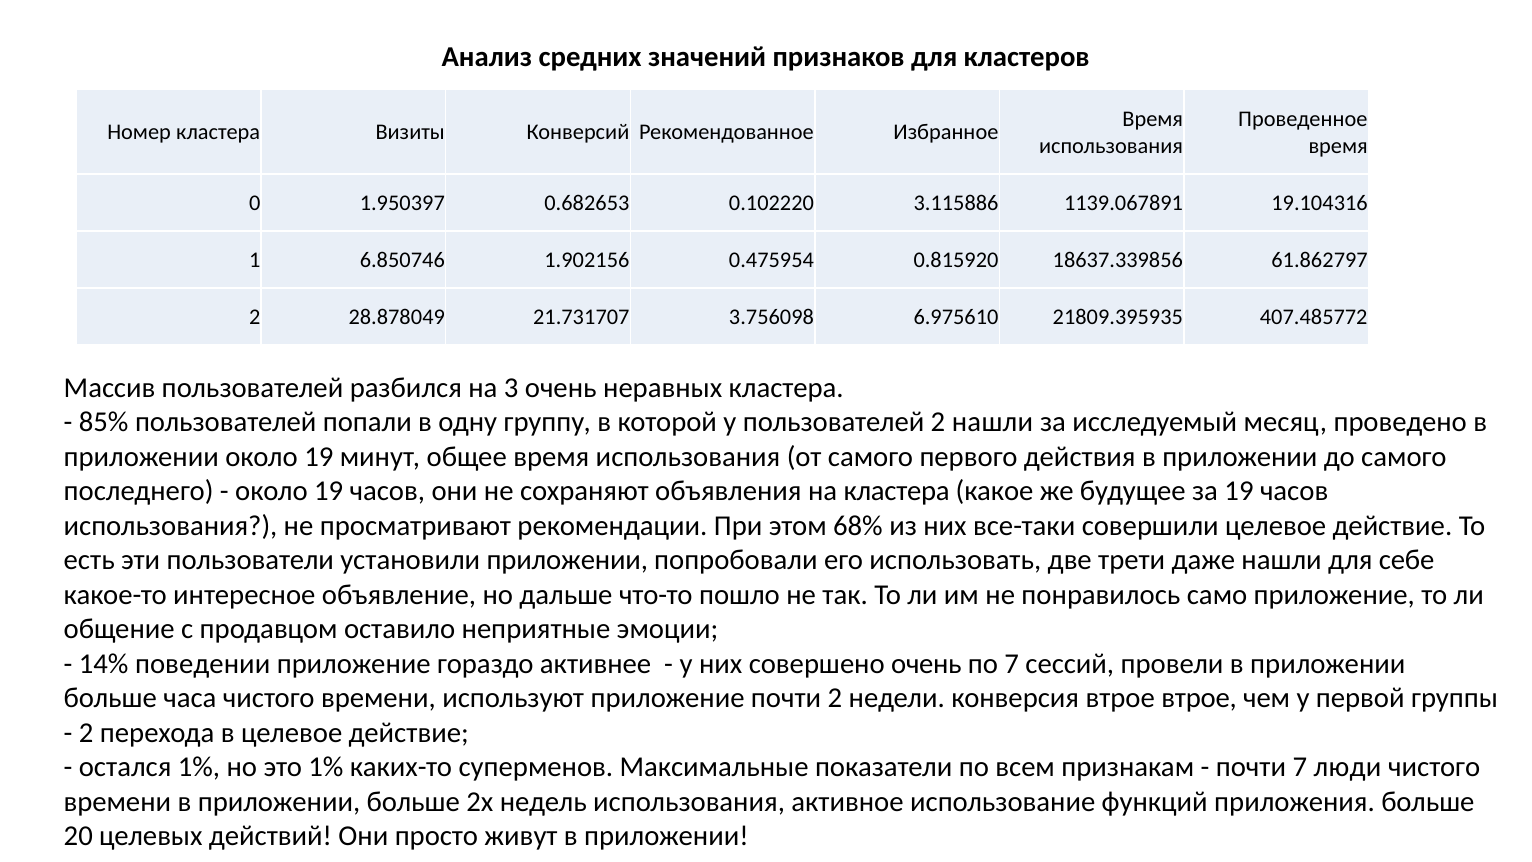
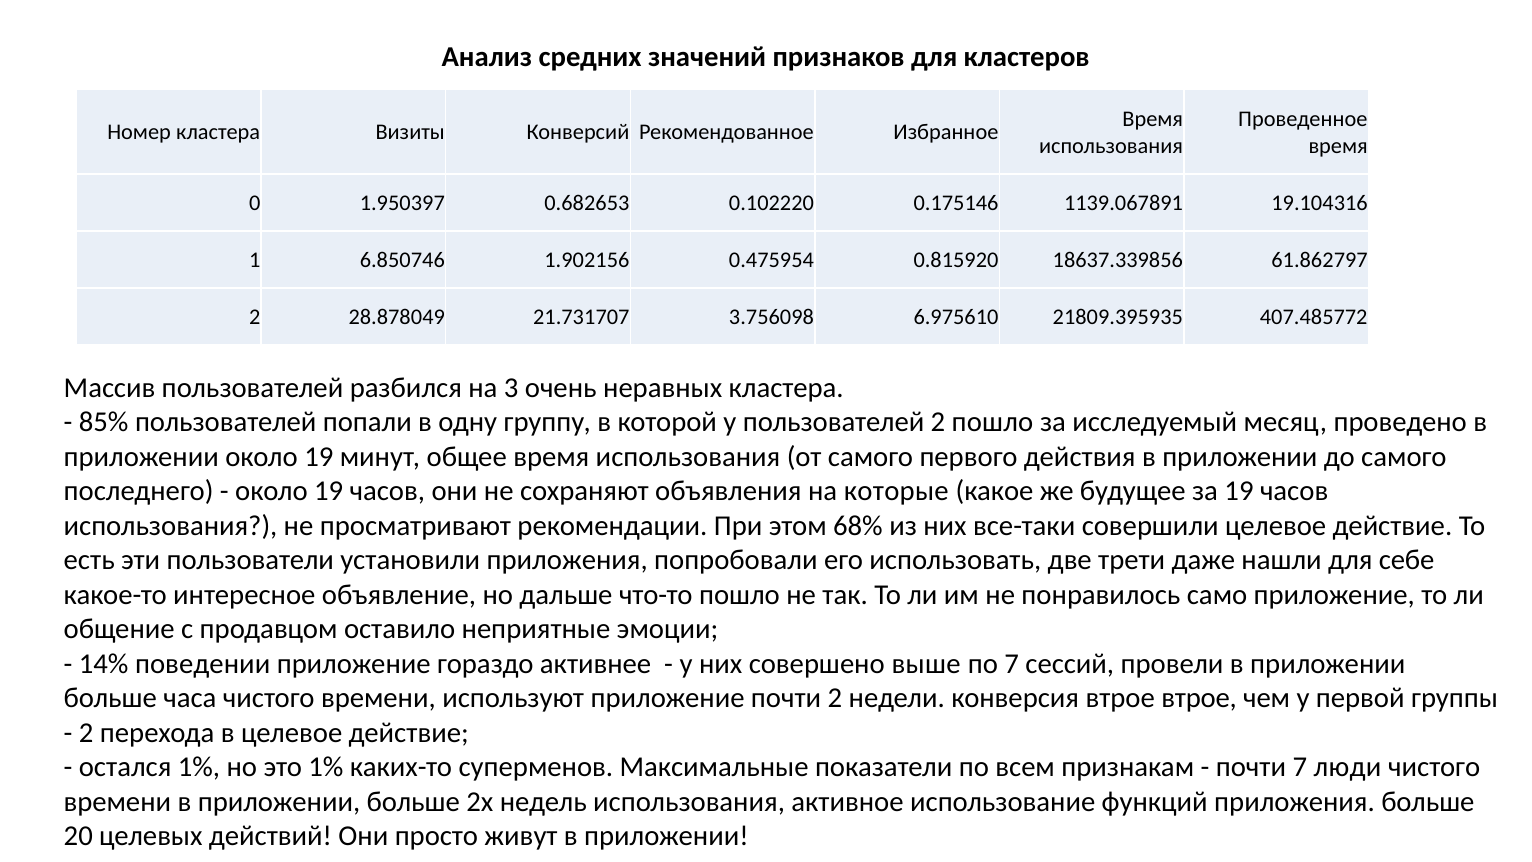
3.115886: 3.115886 -> 0.175146 (956, 203)
2 нашли: нашли -> пошло (993, 422)
на кластера: кластера -> которые (896, 491)
установили приложении: приложении -> приложения (567, 560)
совершено очень: очень -> выше (926, 663)
